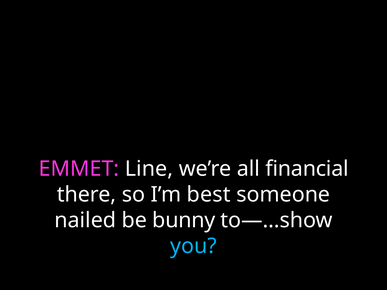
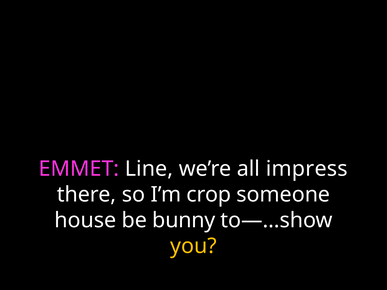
financial: financial -> impress (307, 169)
best: best -> crop (209, 195)
nailed: nailed -> house (85, 220)
you colour: light blue -> yellow (194, 246)
